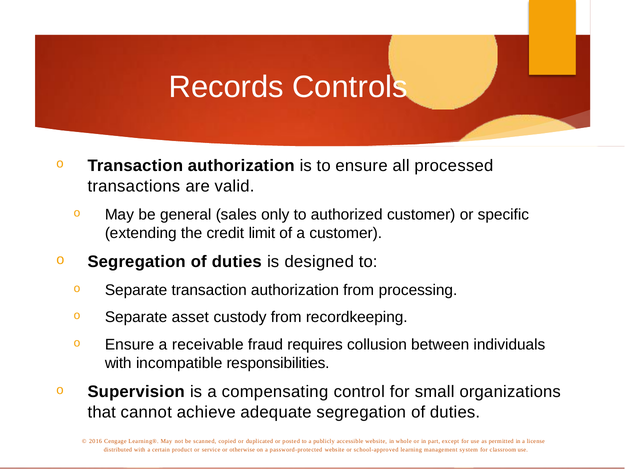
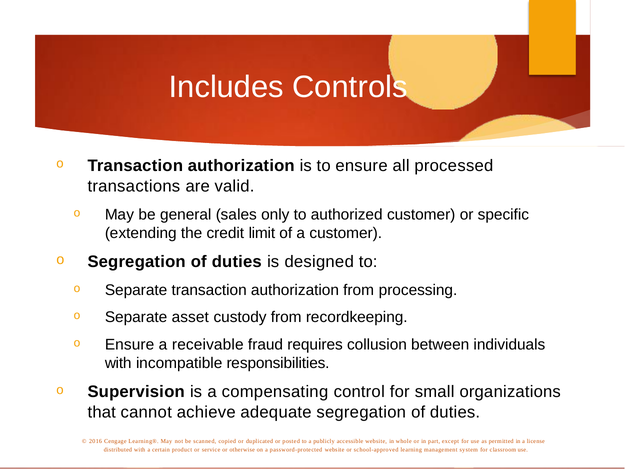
Records: Records -> Includes (226, 87)
